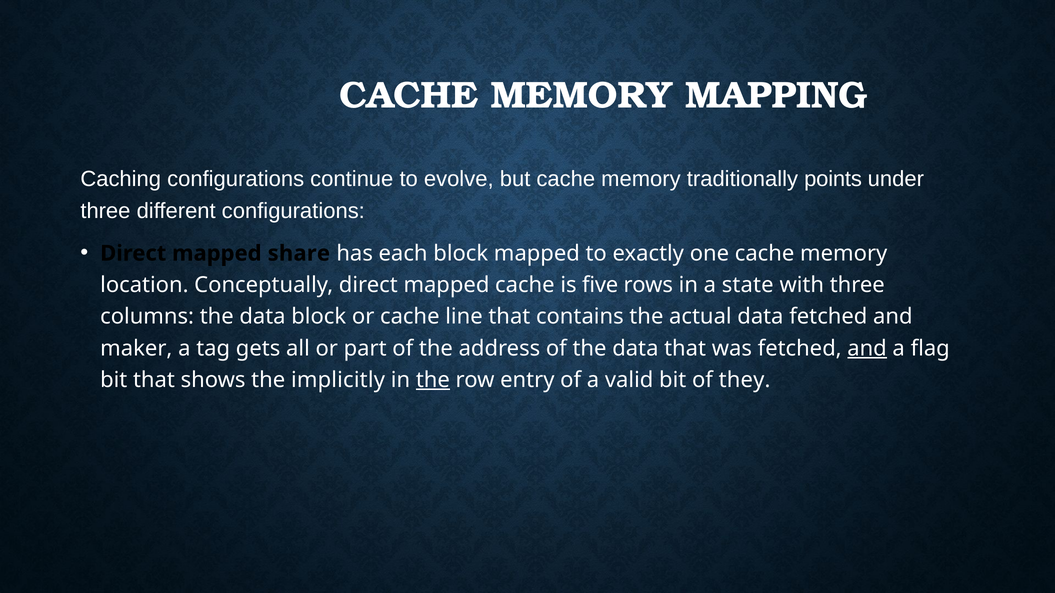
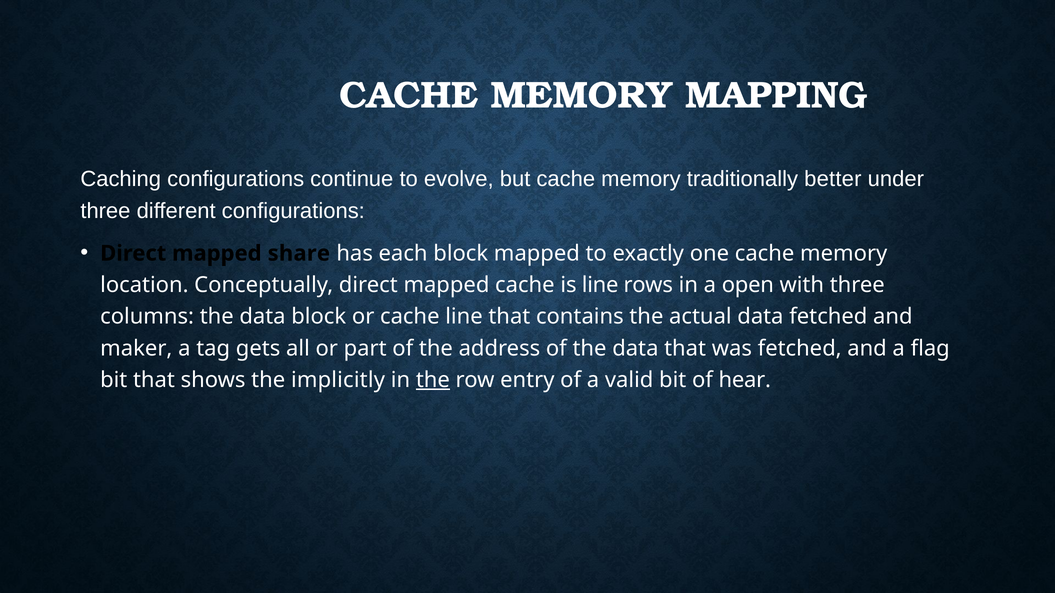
points: points -> better (833, 179)
is five: five -> line (600, 285)
state: state -> open (748, 285)
and underline: present -> none (867, 349)
they: they -> hear (745, 380)
